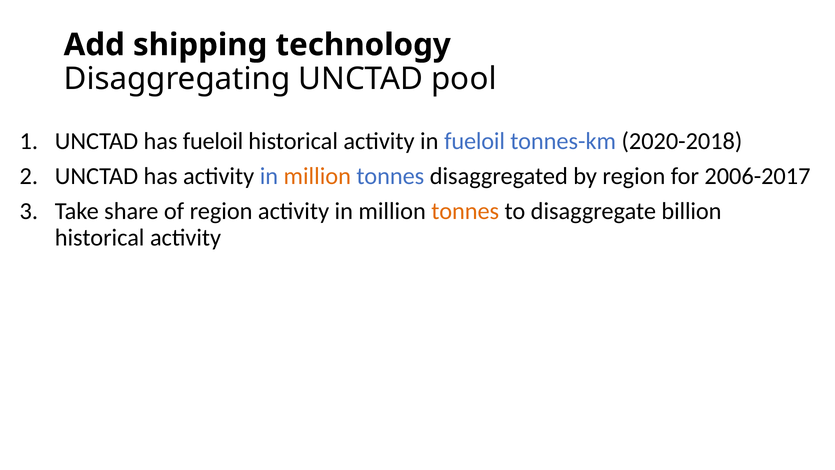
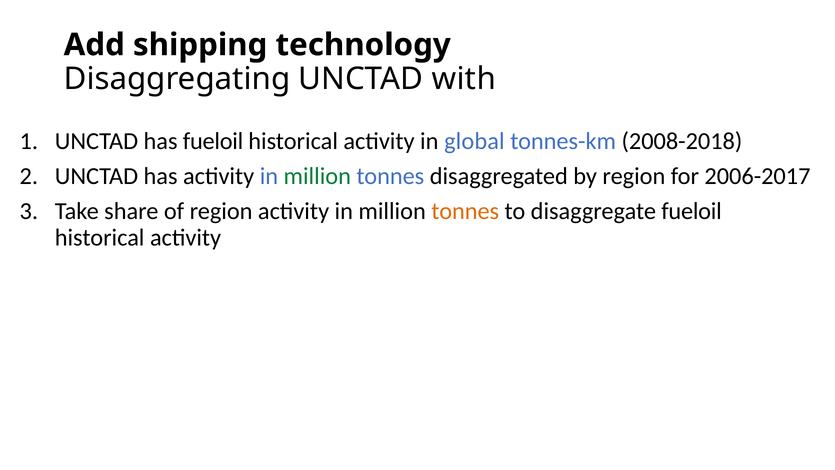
pool: pool -> with (464, 79)
in fueloil: fueloil -> global (474, 141)
2020-2018: 2020-2018 -> 2008-2018 (682, 141)
million colour: orange -> green (317, 176)
disaggregate billion: billion -> fueloil (692, 211)
